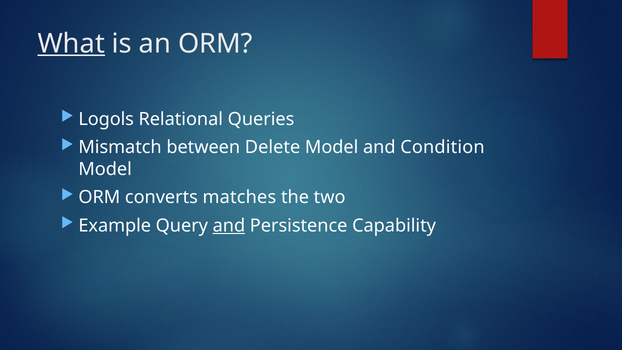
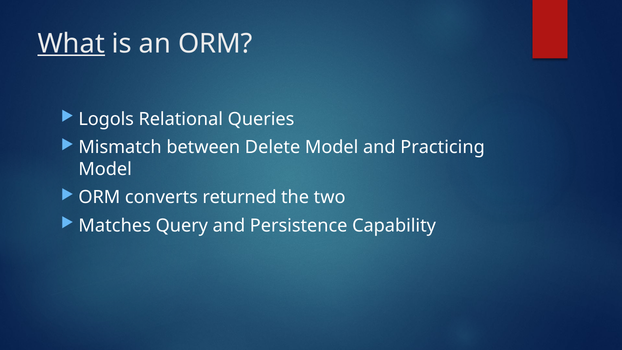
Condition: Condition -> Practicing (443, 147)
matches: matches -> returned (240, 197)
Example: Example -> Matches (115, 226)
and underline: present -> none (229, 226)
